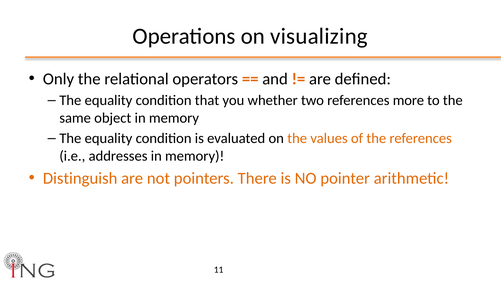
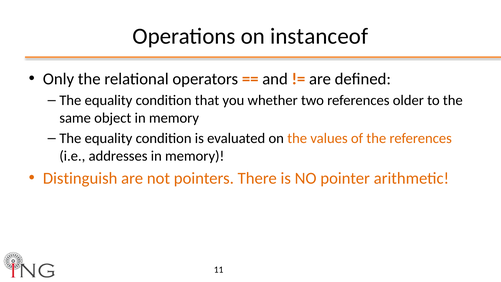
visualizing: visualizing -> instanceof (319, 36)
more: more -> older (408, 100)
